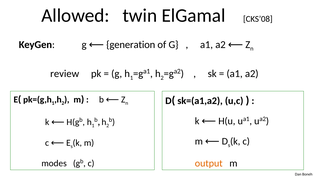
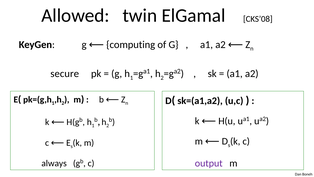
generation: generation -> computing (131, 45)
review: review -> secure (65, 74)
output colour: orange -> purple (209, 163)
modes: modes -> always (54, 163)
